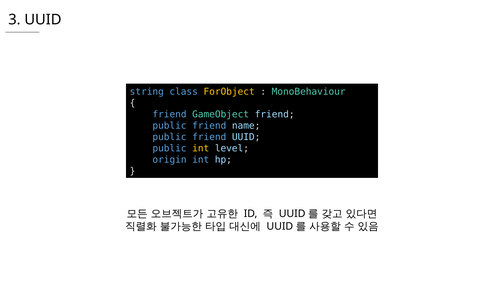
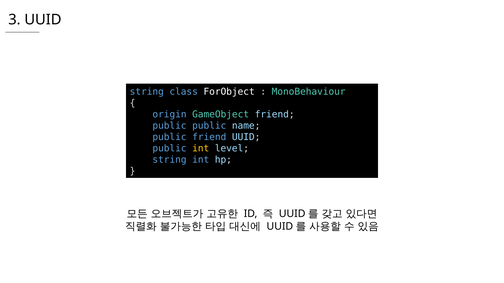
ForObject colour: yellow -> white (229, 92)
friend: friend -> origin (170, 115)
friend: friend -> public (209, 126)
origin: origin -> string (170, 160)
